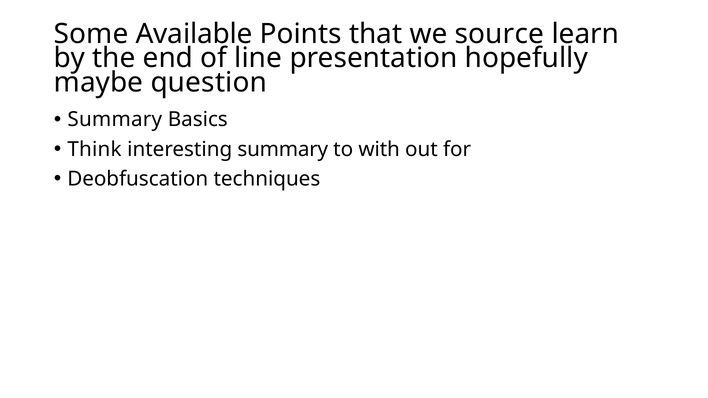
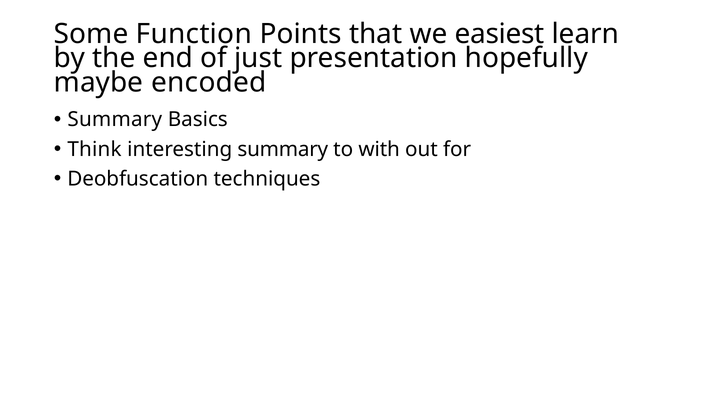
Available: Available -> Function (194, 34)
source: source -> easiest (500, 34)
line: line -> just (258, 58)
question: question -> encoded (209, 82)
